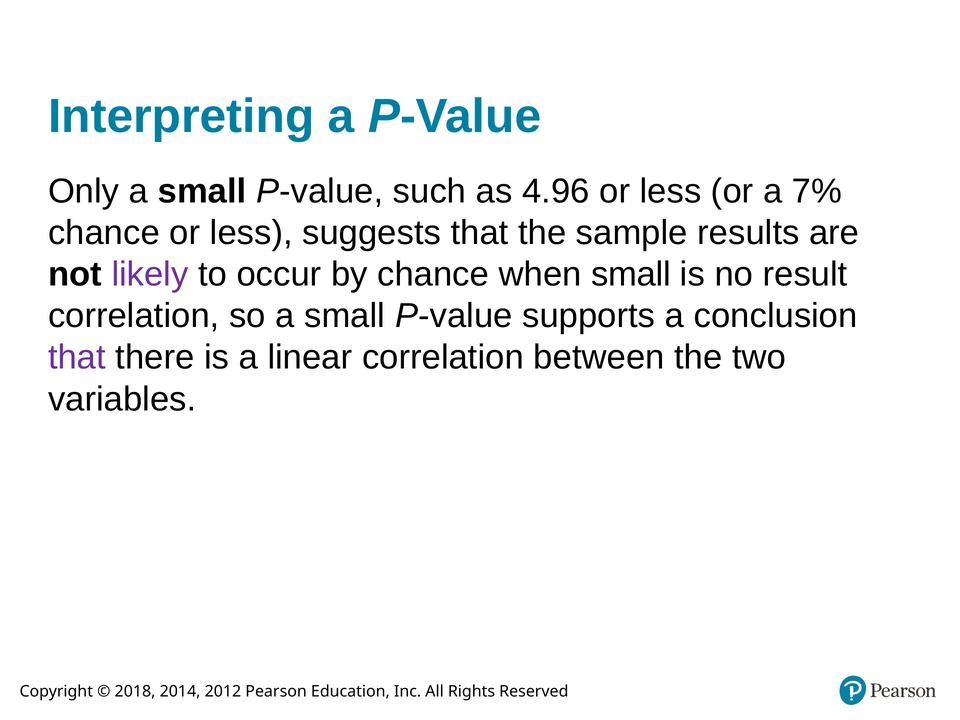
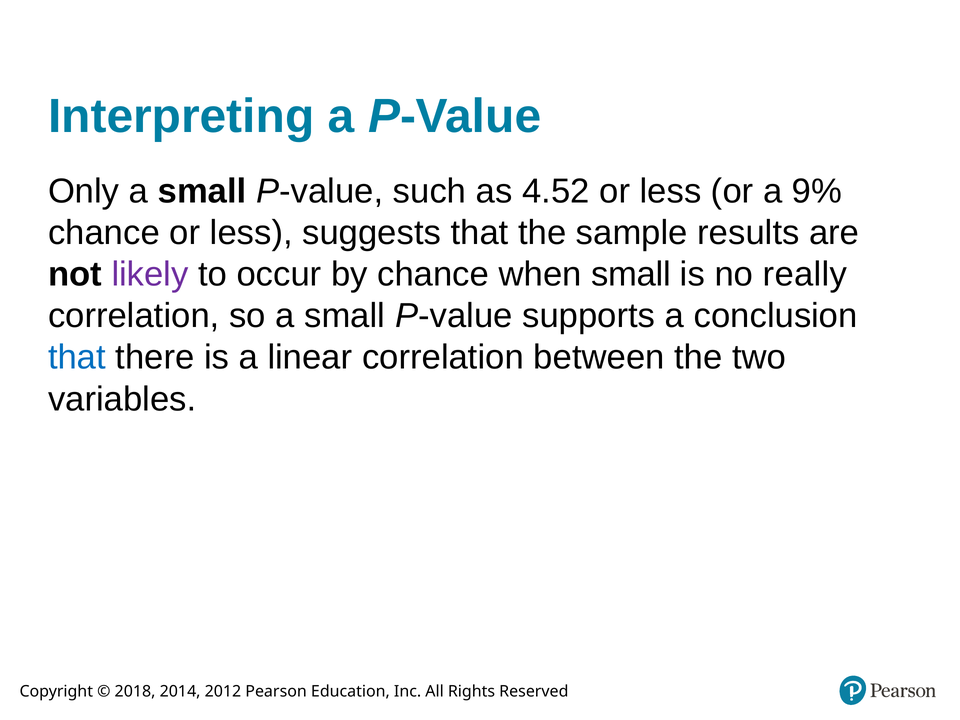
4.96: 4.96 -> 4.52 (556, 191)
7%: 7% -> 9% (817, 191)
result: result -> really (805, 274)
that colour: purple -> blue (77, 358)
